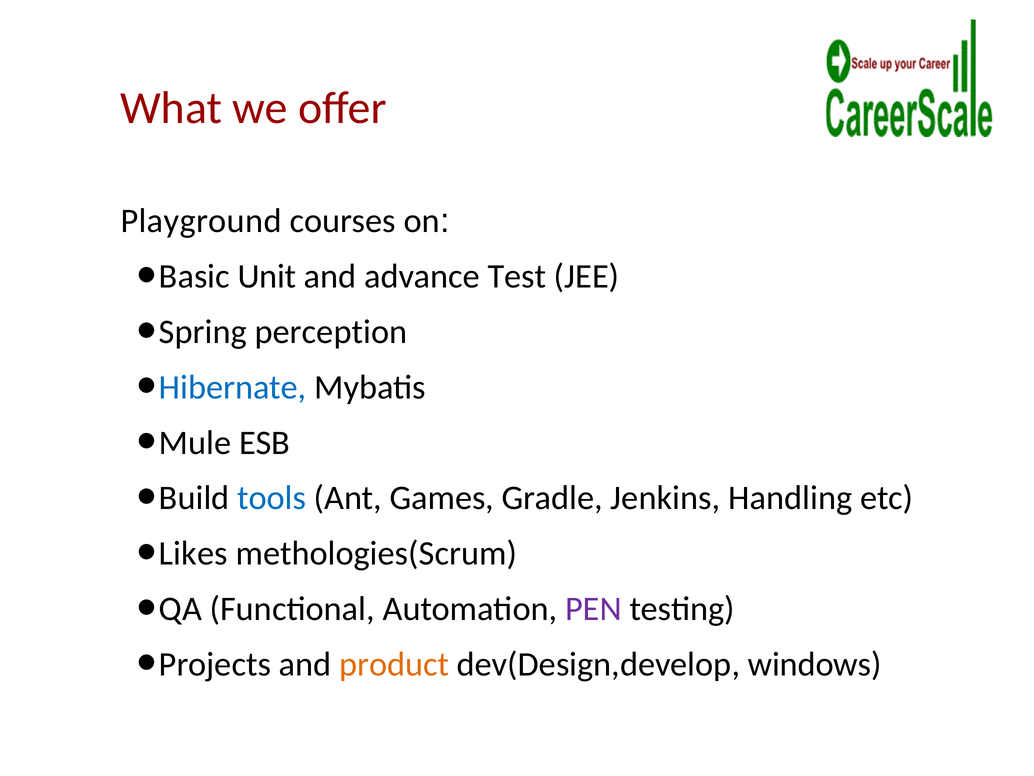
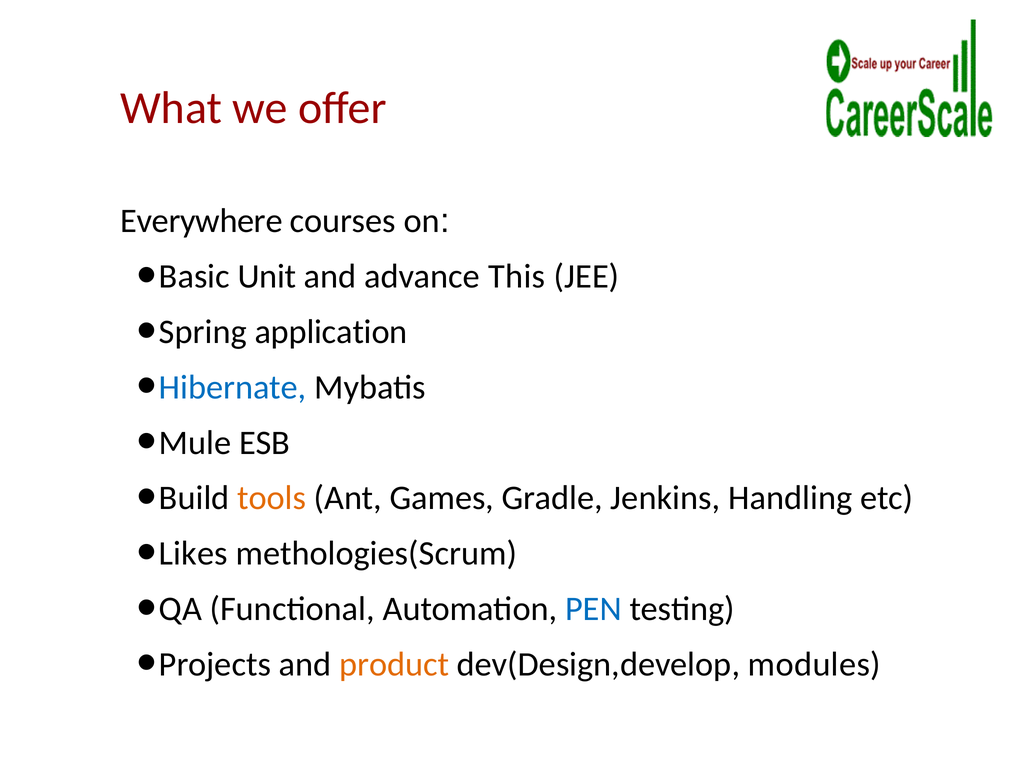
Playground: Playground -> Everywhere (201, 221)
Test: Test -> This (517, 276)
perception: perception -> application (331, 332)
tools colour: blue -> orange (272, 498)
PEN colour: purple -> blue (593, 608)
windows: windows -> modules (814, 664)
